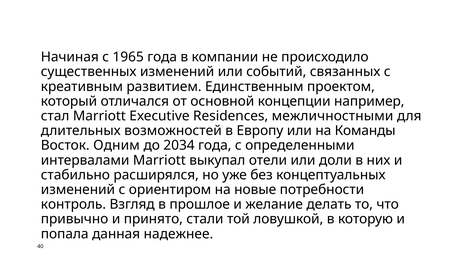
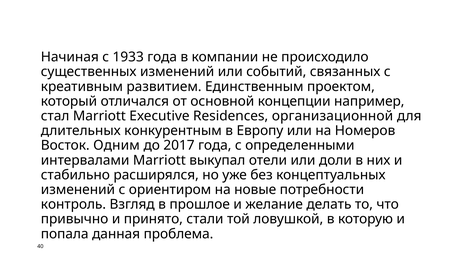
1965: 1965 -> 1933 (128, 57)
межличностными: межличностными -> организационной (333, 116)
возможностей: возможностей -> конкурентным (173, 131)
Команды: Команды -> Номеров (365, 131)
2034: 2034 -> 2017 (179, 146)
надежнее: надежнее -> проблема (178, 234)
